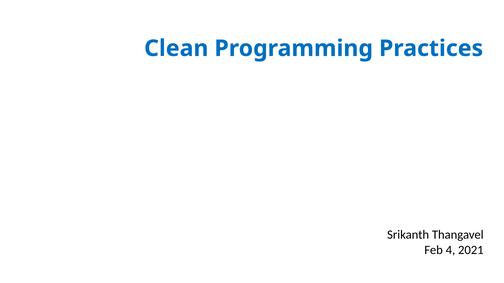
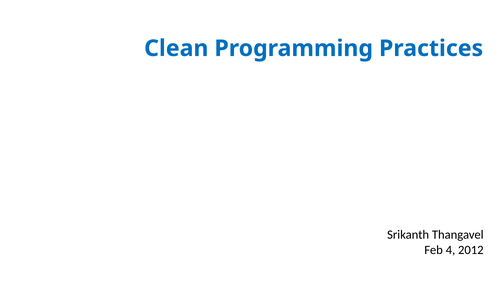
2021: 2021 -> 2012 (471, 250)
